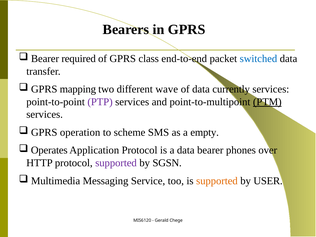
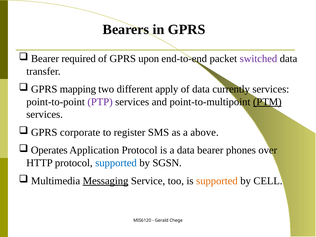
class: class -> upon (149, 59)
switched colour: blue -> purple (258, 59)
wave: wave -> apply (167, 89)
operation: operation -> corporate (80, 132)
scheme: scheme -> register (130, 132)
empty: empty -> above (205, 132)
supported colour: purple -> blue (116, 163)
Messaging underline: none -> present (106, 181)
USER: USER -> CELL (268, 181)
